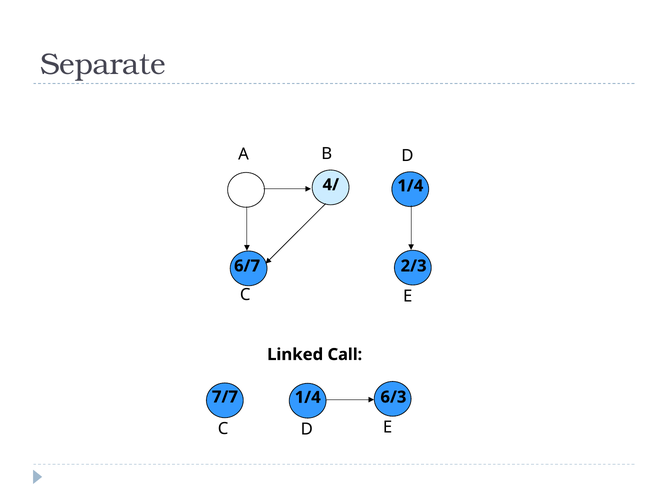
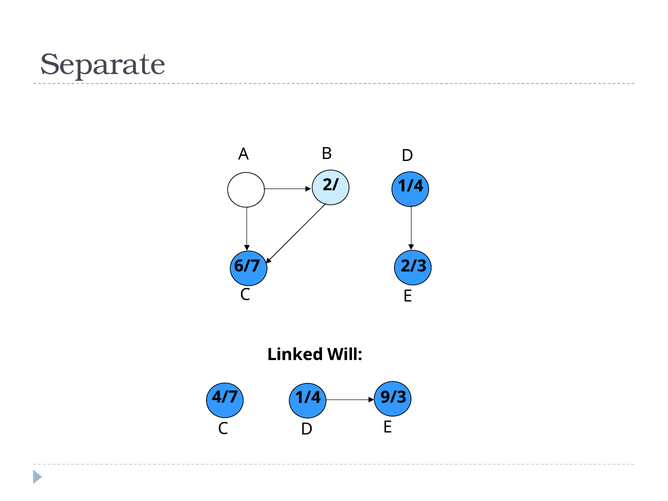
4/: 4/ -> 2/ (331, 185)
Call: Call -> Will (345, 355)
7/7: 7/7 -> 4/7 (225, 397)
6/3: 6/3 -> 9/3 (393, 397)
